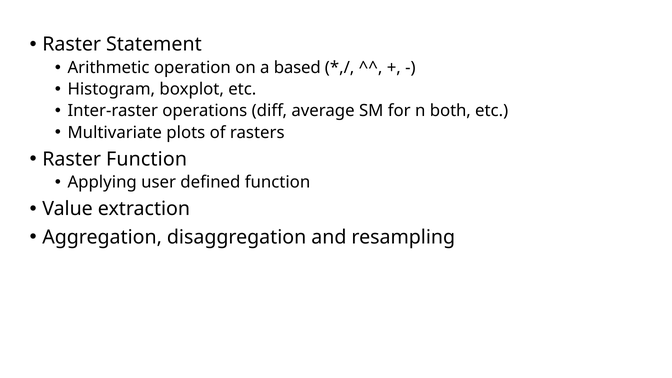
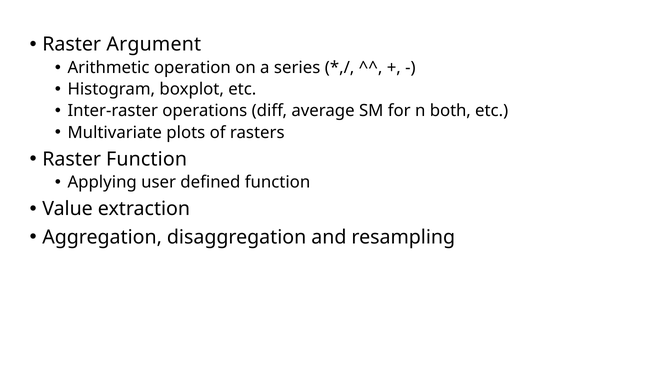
Statement: Statement -> Argument (154, 45)
based: based -> series (297, 68)
